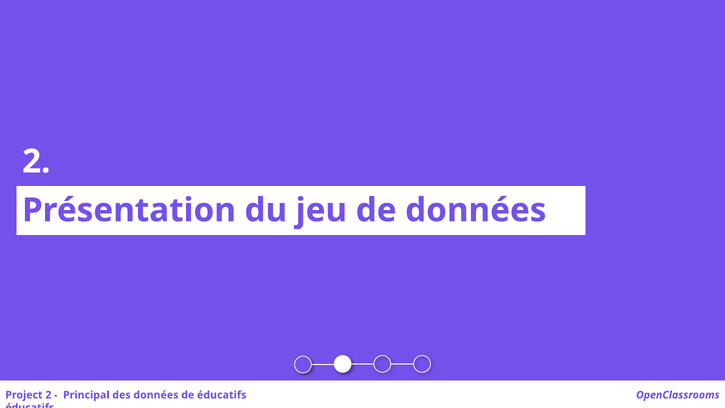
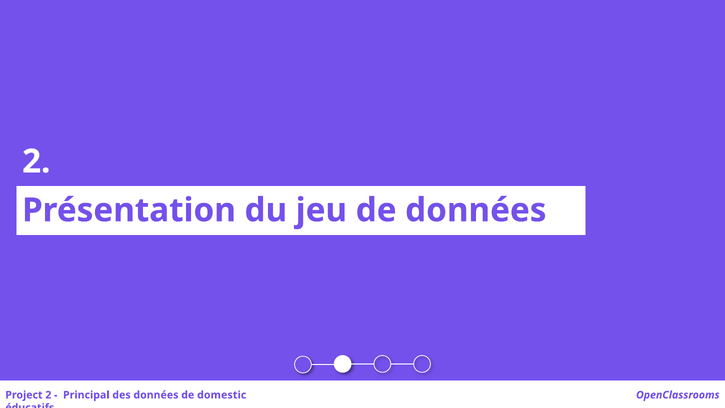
de éducatifs: éducatifs -> domestic (222, 395)
